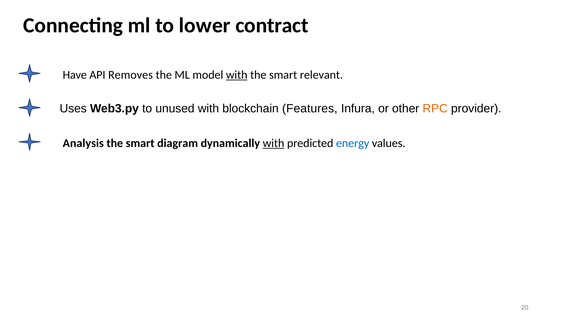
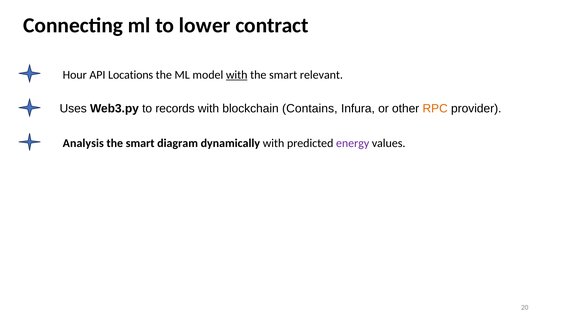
Have: Have -> Hour (75, 75)
Removes: Removes -> Locations (131, 75)
unused: unused -> records (175, 108)
Features: Features -> Contains (310, 108)
with underline: present -> none (274, 143)
energy colour: blue -> purple (353, 143)
